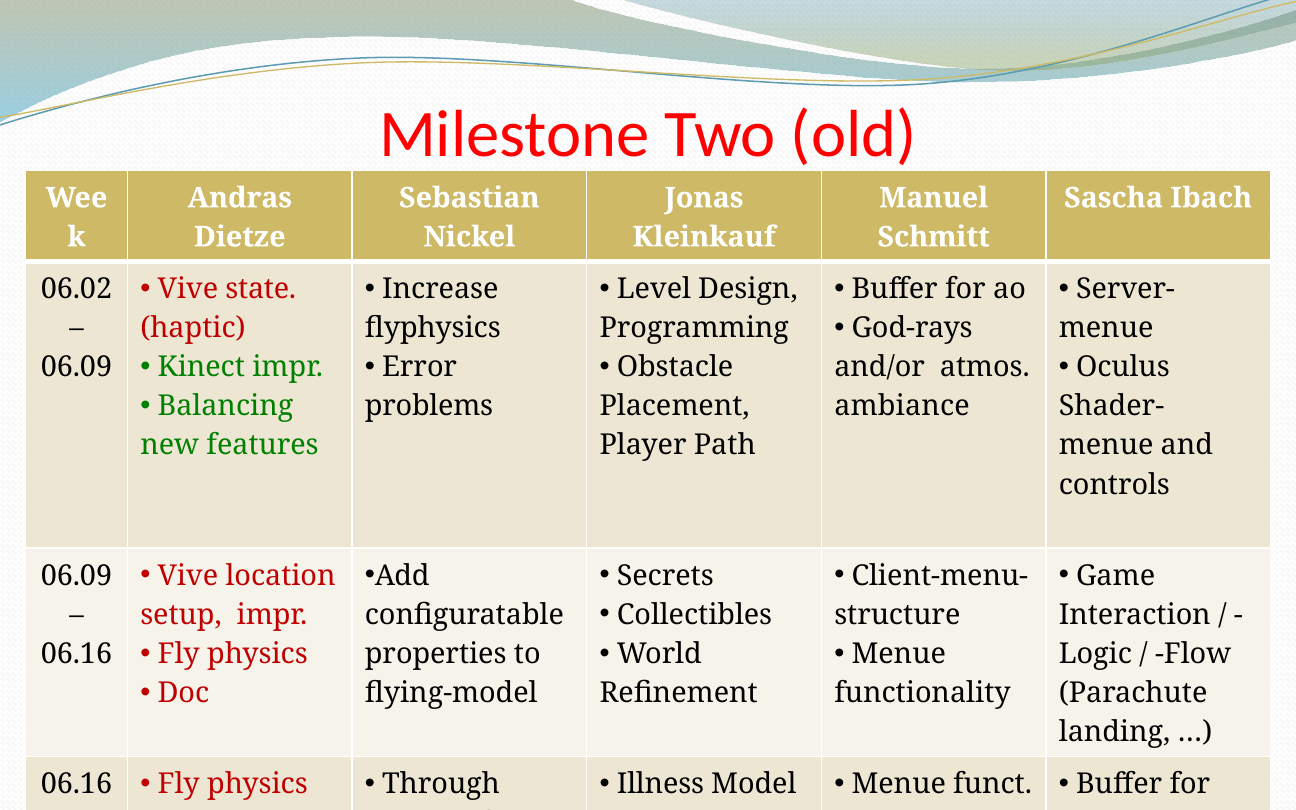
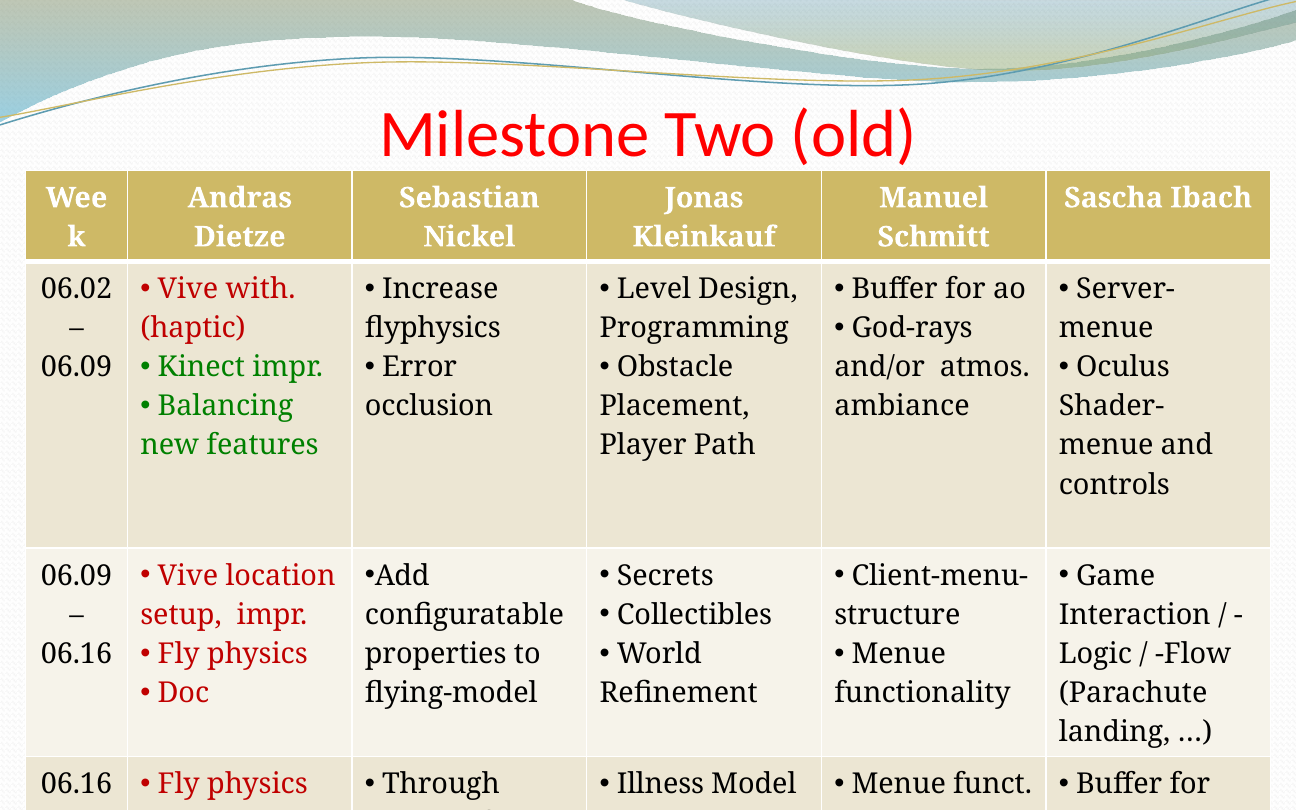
state: state -> with (261, 289)
problems: problems -> occlusion (429, 406)
